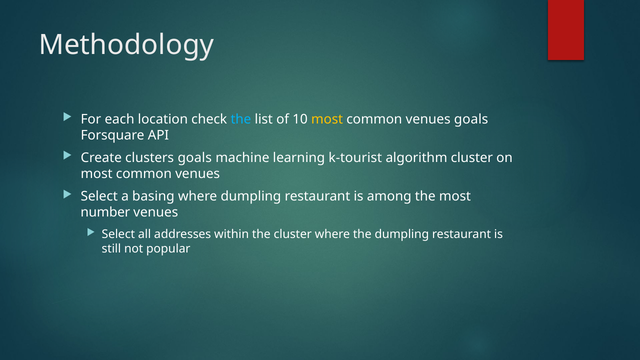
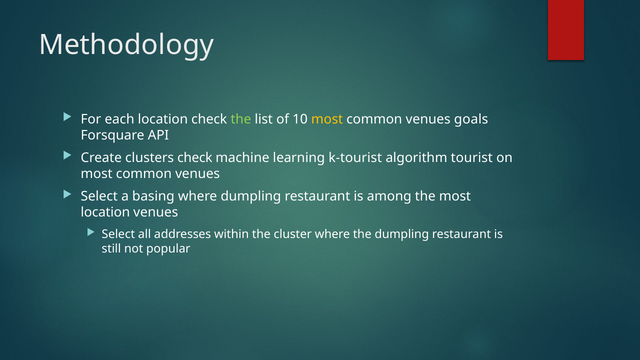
the colour: light blue -> light green (241, 119)
clusters goals: goals -> check (195, 158)
algorithm cluster: cluster -> tourist (472, 158)
number: number -> location (105, 212)
